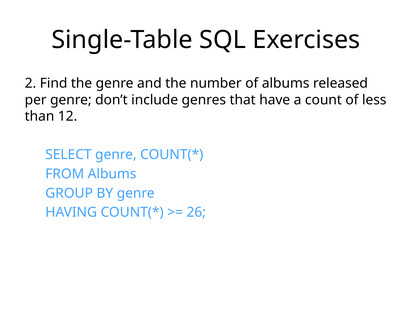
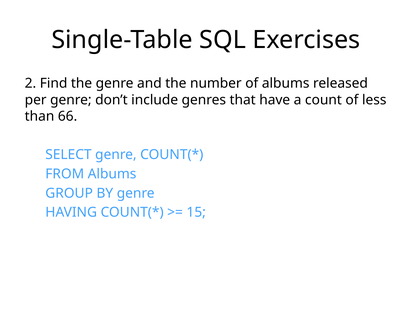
12: 12 -> 66 (68, 116)
26: 26 -> 15 (196, 212)
